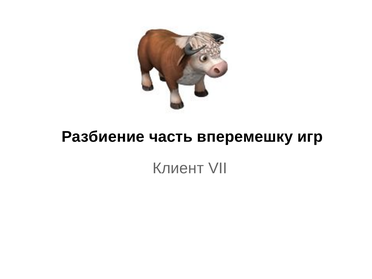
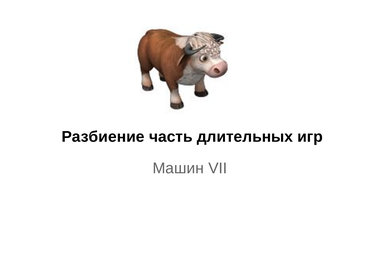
вперемешку: вперемешку -> длительных (245, 137)
Клиент: Клиент -> Машин (178, 168)
